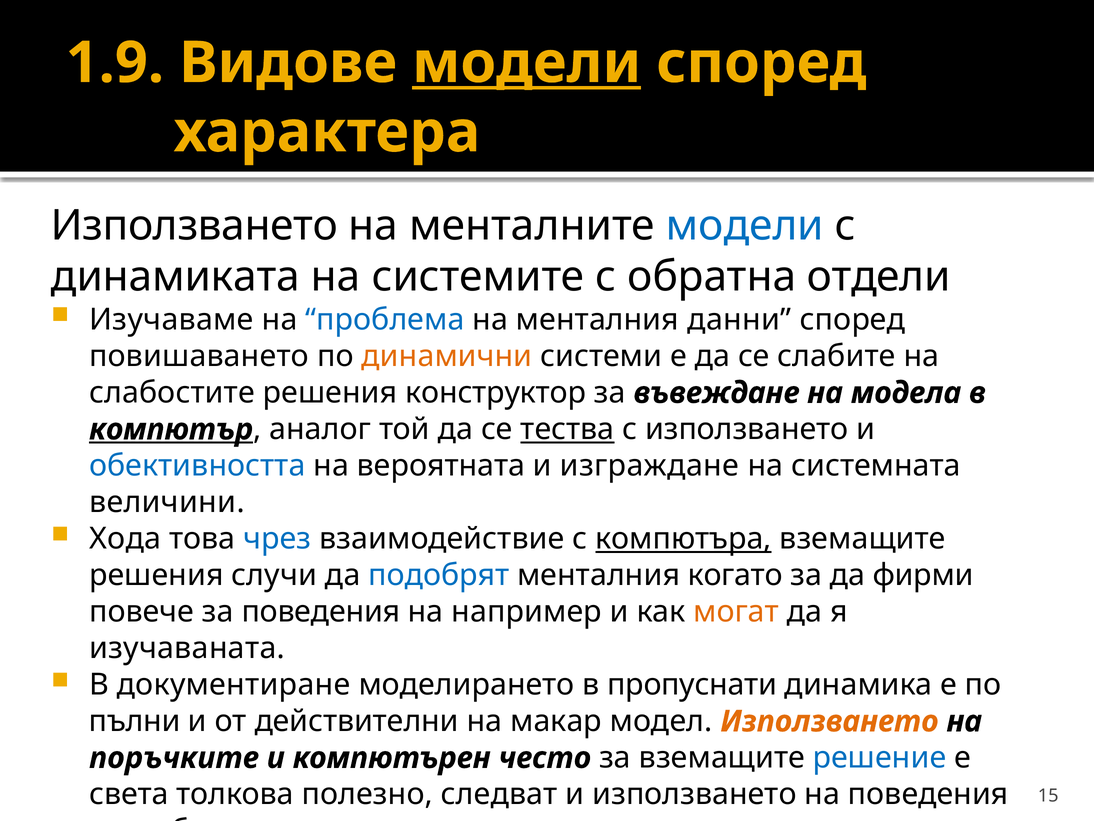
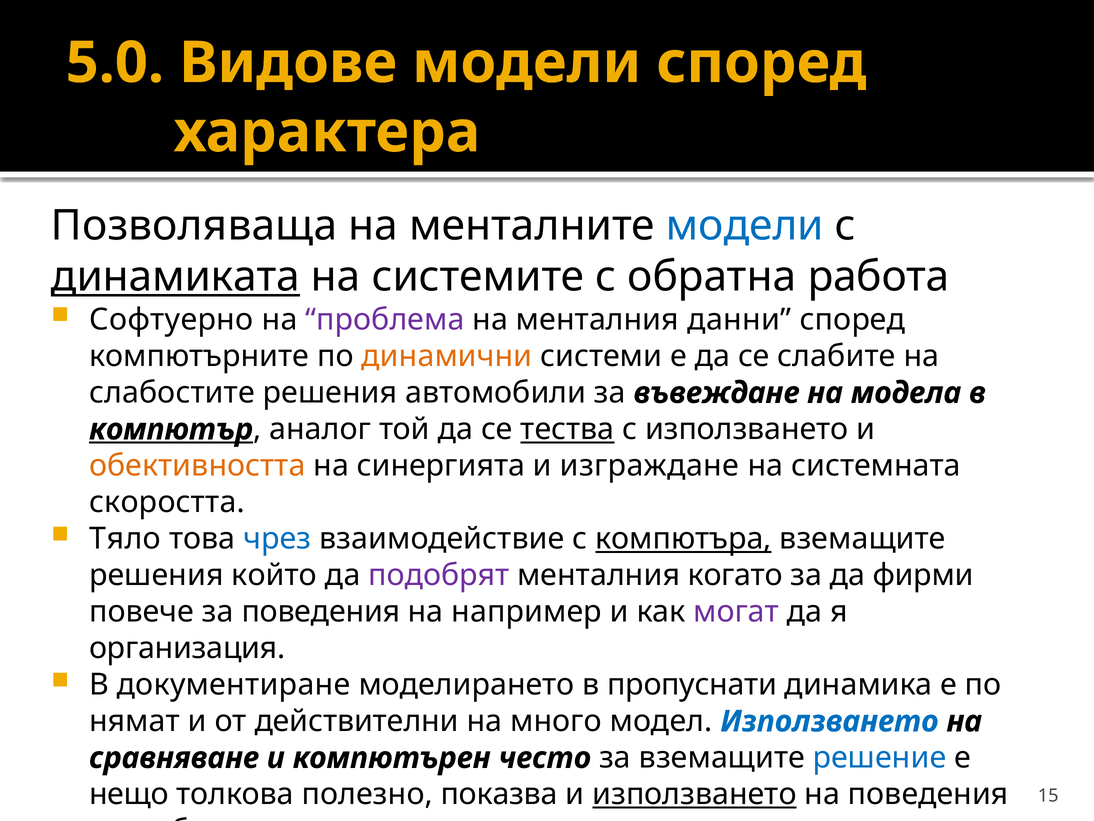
1.9: 1.9 -> 5.0 (115, 63)
модели underline: present -> none (527, 63)
Използването: Използването -> Позволяваща (194, 226)
динамиката underline: none -> present (175, 277)
отдели: отдели -> работа (879, 277)
Изучаваме: Изучаваме -> Софтуерно (171, 320)
проблема colour: blue -> purple (385, 320)
повишаването: повишаването -> компютърните (199, 356)
конструктор: конструктор -> автомобили (496, 393)
обективността colour: blue -> orange (197, 466)
вероятната: вероятната -> синергията (441, 466)
величини: величини -> скоростта (167, 502)
Хода: Хода -> Тяло (125, 539)
случи: случи -> който (274, 575)
подобрят colour: blue -> purple (439, 575)
могат colour: orange -> purple (736, 612)
изучаваната: изучаваната -> организация (187, 648)
пълни: пълни -> нямат (135, 721)
макар: макар -> много (556, 721)
Използването colour: orange -> blue (829, 721)
поръчките: поръчките -> сравняване (174, 757)
света: света -> нещо (129, 794)
следват: следват -> показва (499, 794)
използването underline: none -> present (694, 794)
